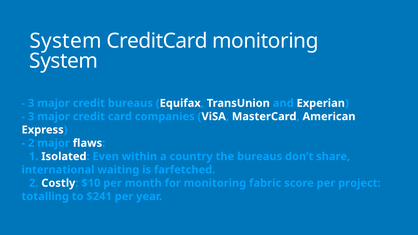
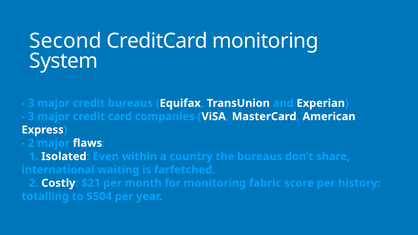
System: System -> Second (66, 41)
$10: $10 -> $21 (91, 183)
project: project -> history (359, 183)
$241: $241 -> $504 (99, 197)
